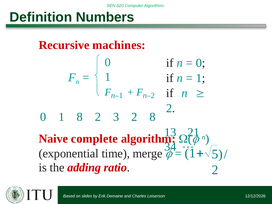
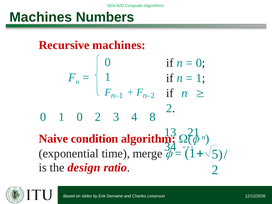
Definition: Definition -> Machines (41, 17)
1 8: 8 -> 0 (80, 117)
3 2: 2 -> 4 (134, 117)
complete: complete -> condition (95, 139)
adding: adding -> design (84, 167)
